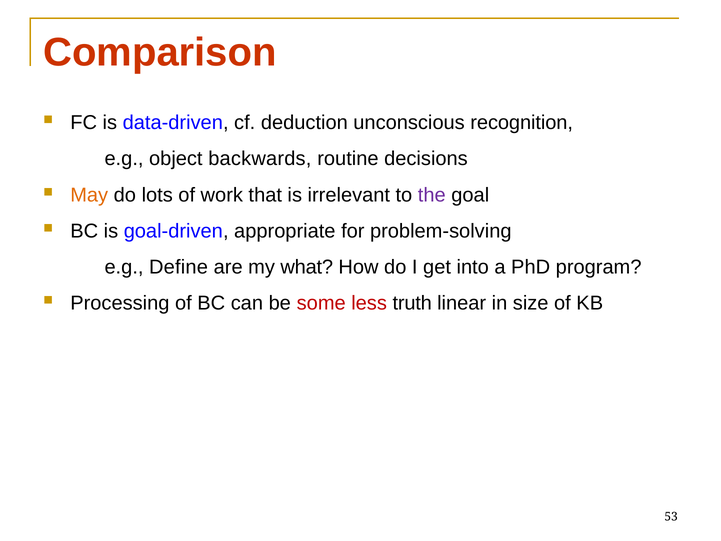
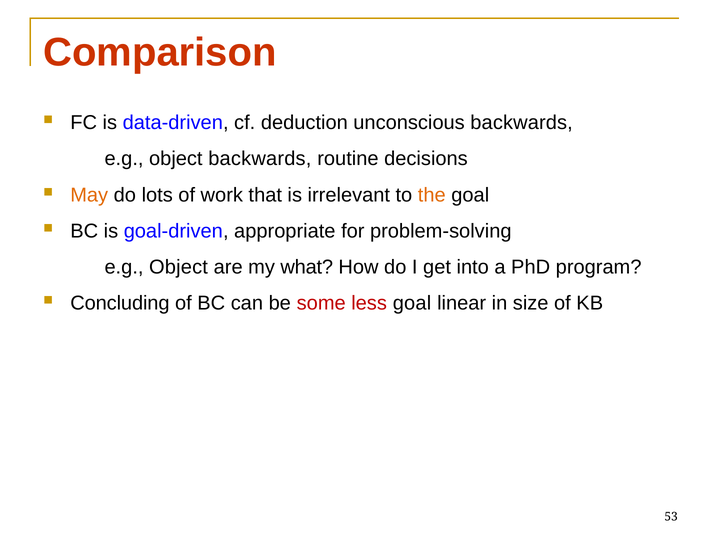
unconscious recognition: recognition -> backwards (522, 123)
the colour: purple -> orange (432, 195)
Define: Define -> Object (178, 267)
Processing: Processing -> Concluding (120, 303)
less truth: truth -> goal (412, 303)
